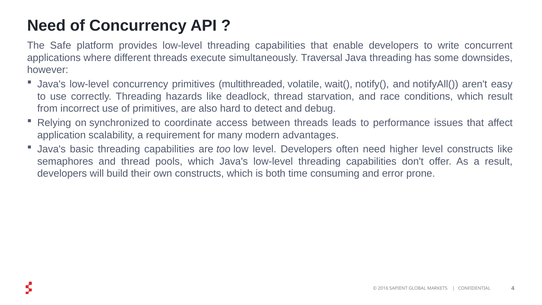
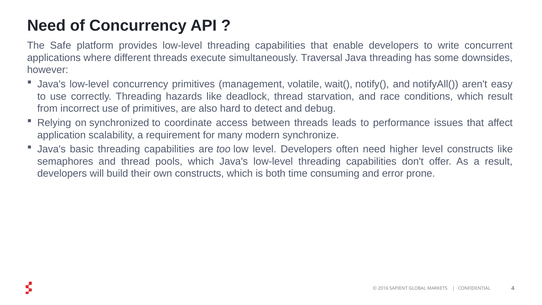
multithreaded: multithreaded -> management (252, 84)
advantages: advantages -> synchronize (311, 135)
